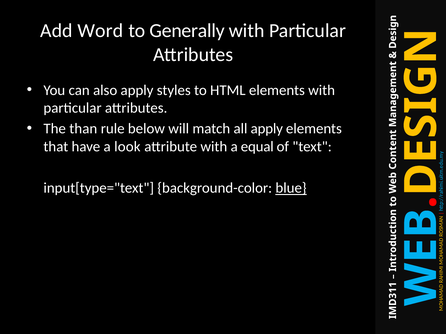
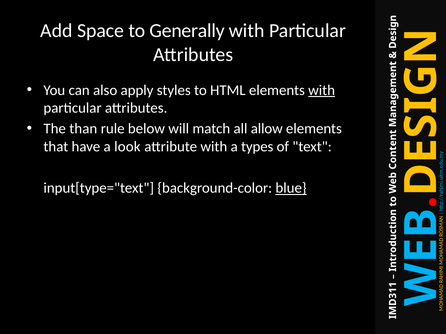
Word: Word -> Space (101, 31)
with underline: none -> present (322, 90)
all apply: apply -> allow (267, 129)
equal: equal -> types (257, 147)
